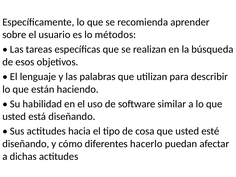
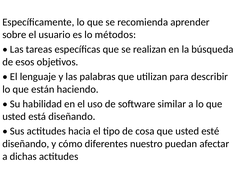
hacerlo: hacerlo -> nuestro (146, 144)
